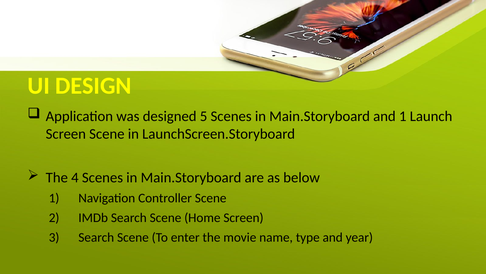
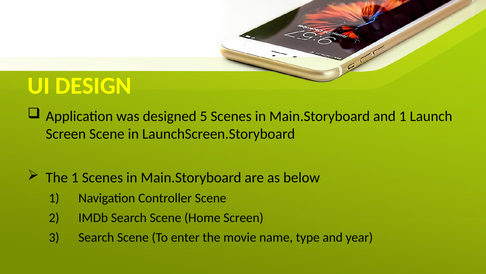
The 4: 4 -> 1 (75, 177)
